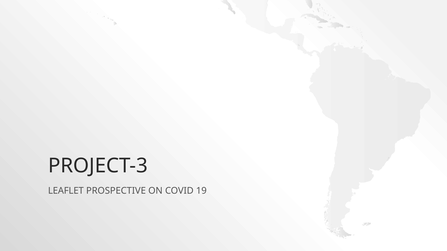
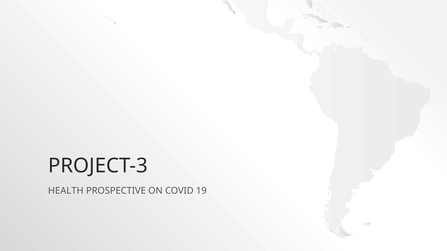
LEAFLET: LEAFLET -> HEALTH (66, 191)
